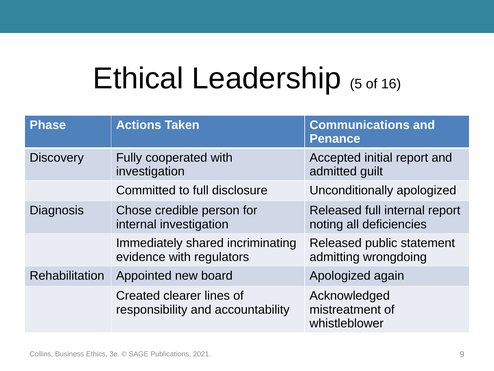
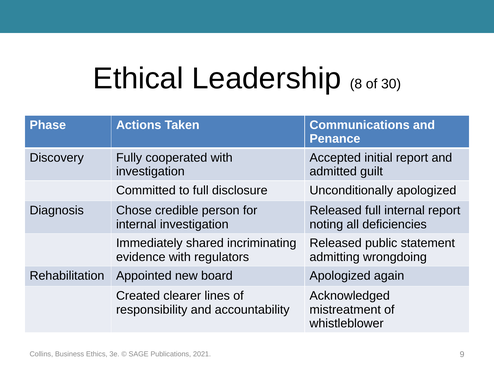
5: 5 -> 8 (356, 84)
16: 16 -> 30 (391, 84)
